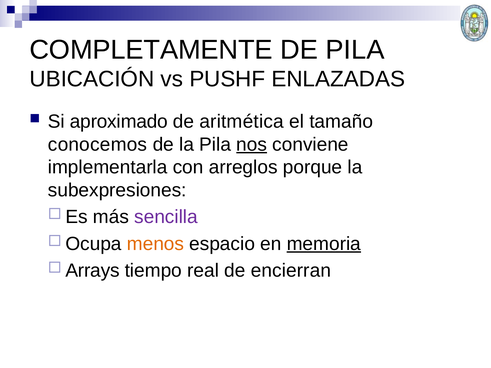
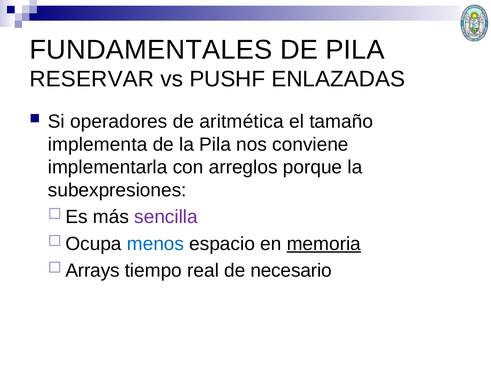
COMPLETAMENTE: COMPLETAMENTE -> FUNDAMENTALES (151, 50)
UBICACIÓN: UBICACIÓN -> RESERVAR (92, 79)
aproximado: aproximado -> operadores (119, 122)
conocemos: conocemos -> implementa (98, 145)
nos underline: present -> none (252, 145)
menos colour: orange -> blue (155, 244)
encierran: encierran -> necesario (291, 271)
